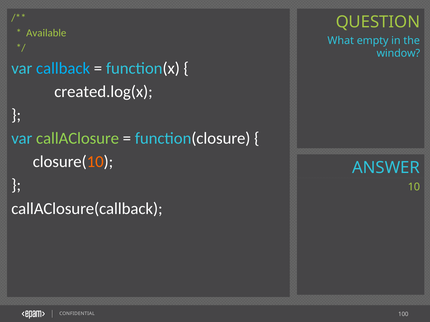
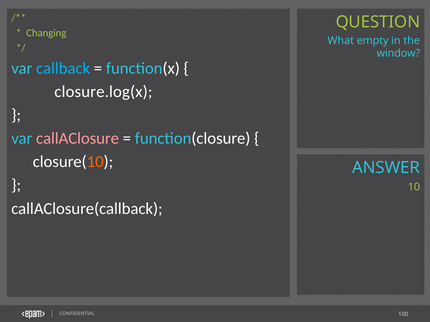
Available: Available -> Changing (46, 33)
created.log(x: created.log(x -> closure.log(x (103, 92)
callAClosure colour: light green -> pink (78, 139)
